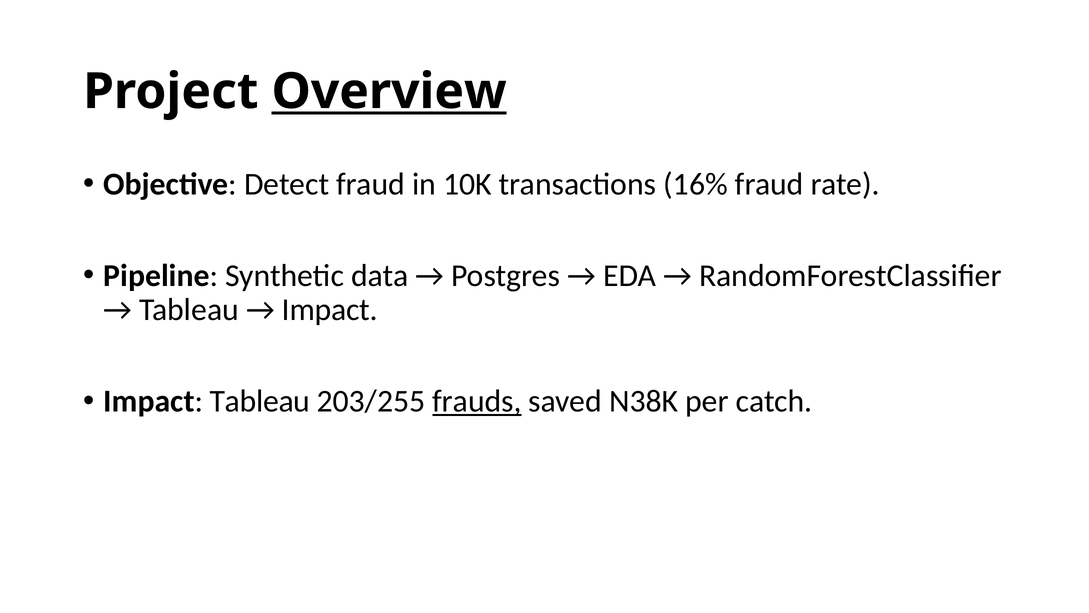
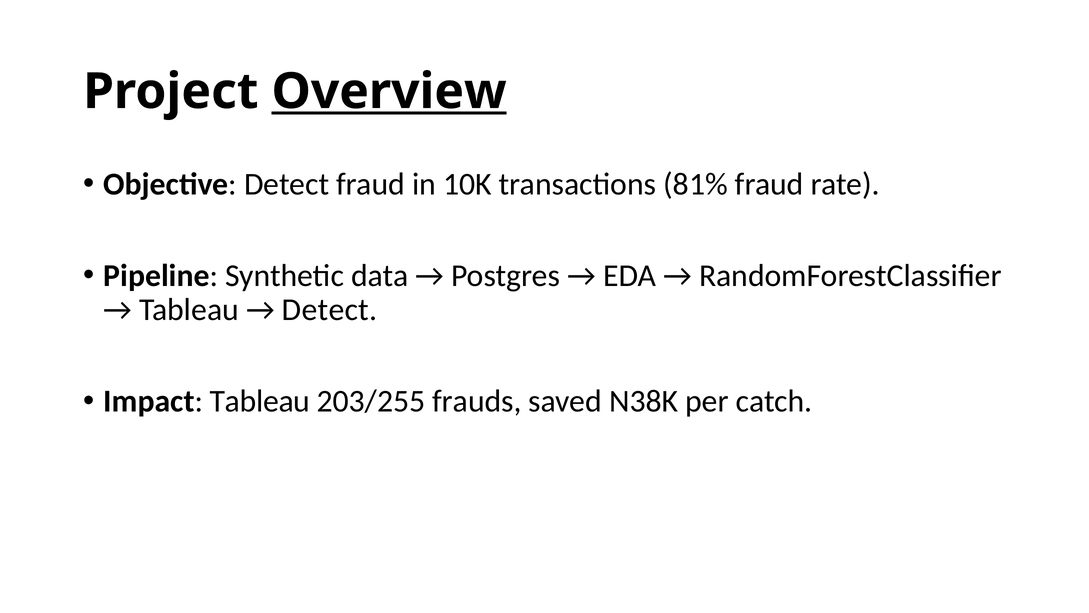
16%: 16% -> 81% (696, 184)
Impact: Impact -> Detect (330, 310)
frauds underline: present -> none (477, 401)
